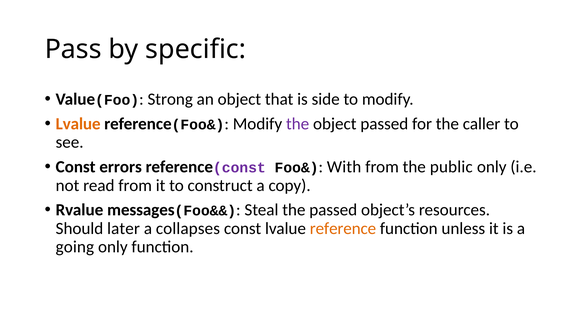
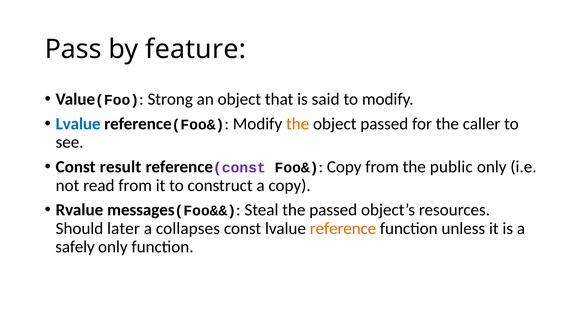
specific: specific -> feature (196, 49)
side: side -> said (326, 99)
Lvalue colour: orange -> blue (78, 124)
the colour: purple -> orange (298, 124)
errors: errors -> result (120, 167)
With: With -> Copy (344, 167)
going: going -> safely (75, 247)
